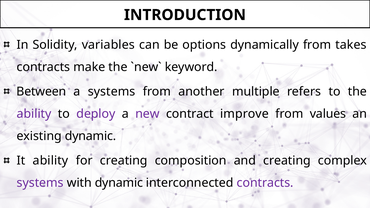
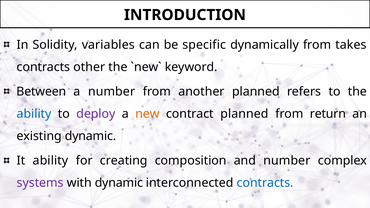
options: options -> specific (204, 45)
make: make -> other (89, 67)
a systems: systems -> number (112, 92)
another multiple: multiple -> planned (256, 92)
ability colour: purple -> blue (34, 114)
new colour: purple -> orange (147, 114)
contract improve: improve -> planned (244, 114)
values: values -> return (328, 114)
and creating: creating -> number (287, 161)
contracts colour: purple -> blue (265, 183)
